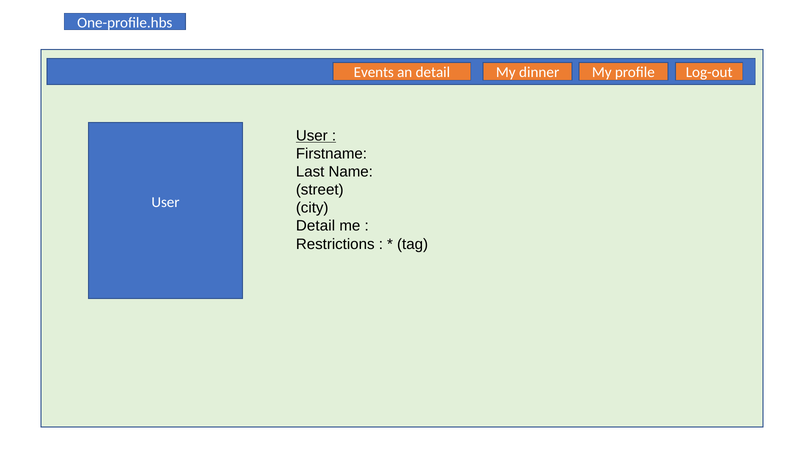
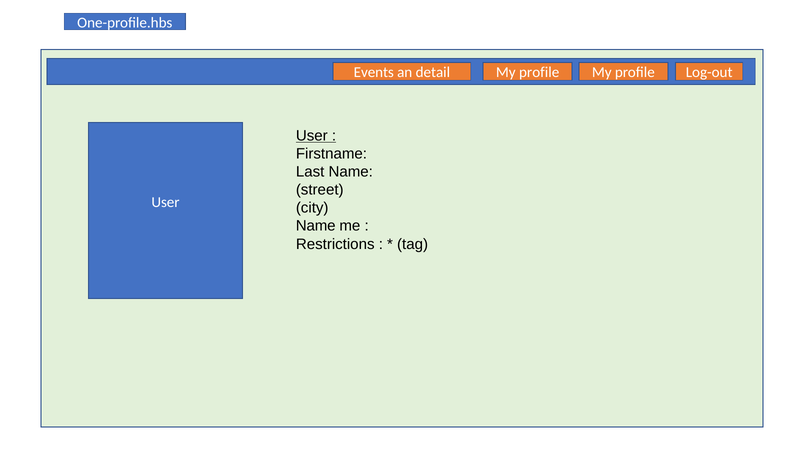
dinner: dinner -> profile (539, 73)
Detail: Detail -> Name (316, 226)
